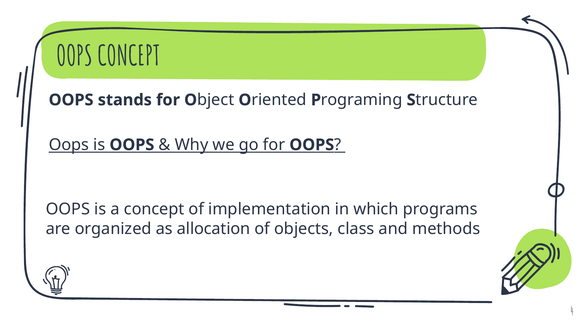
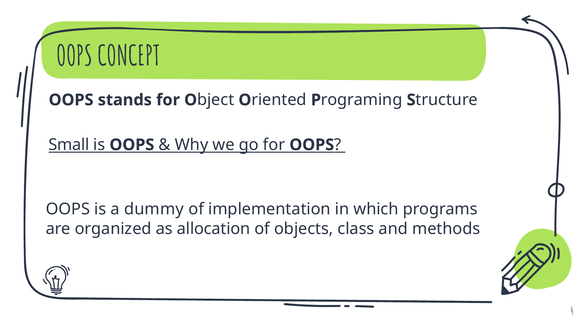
Oops: Oops -> Small (69, 145)
a concept: concept -> dummy (154, 209)
